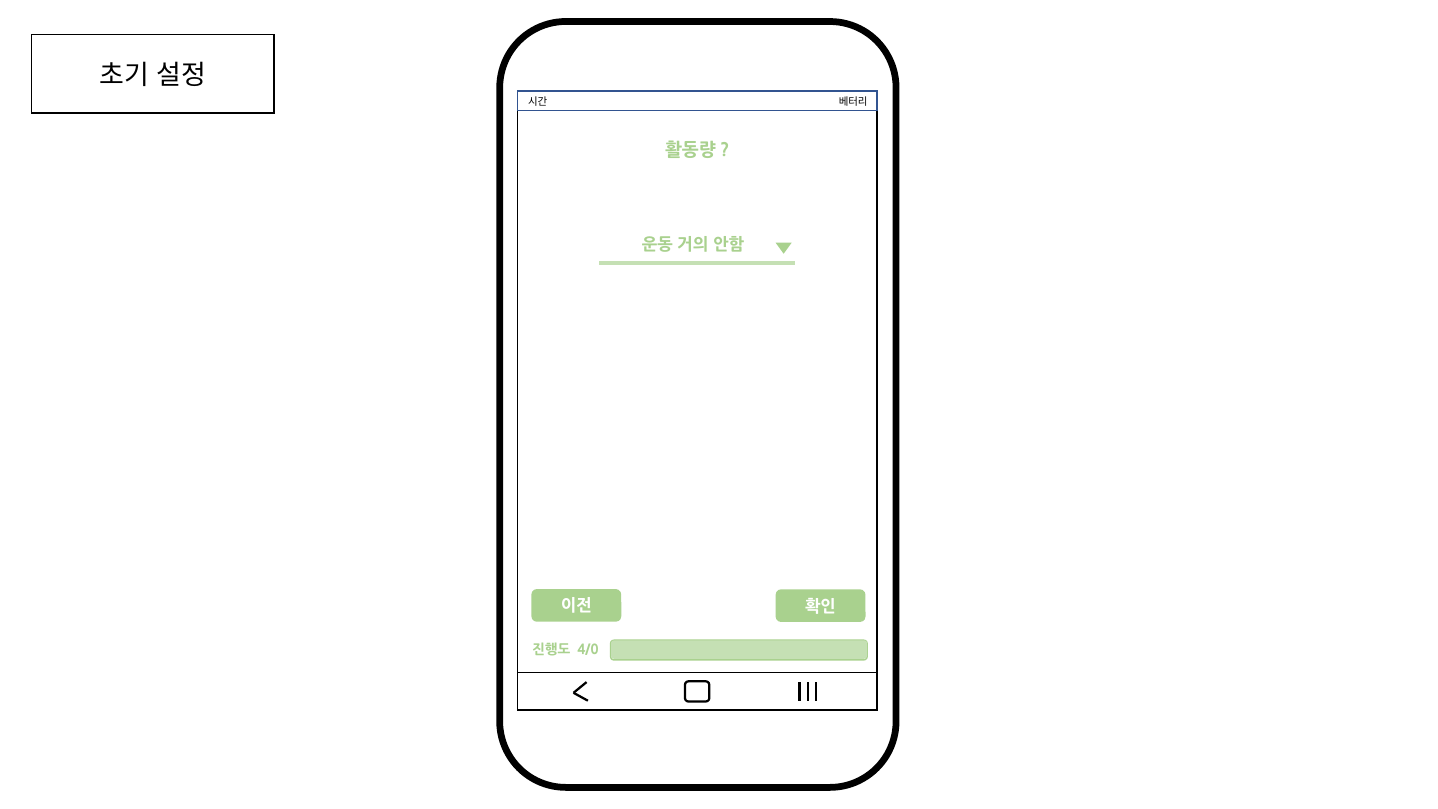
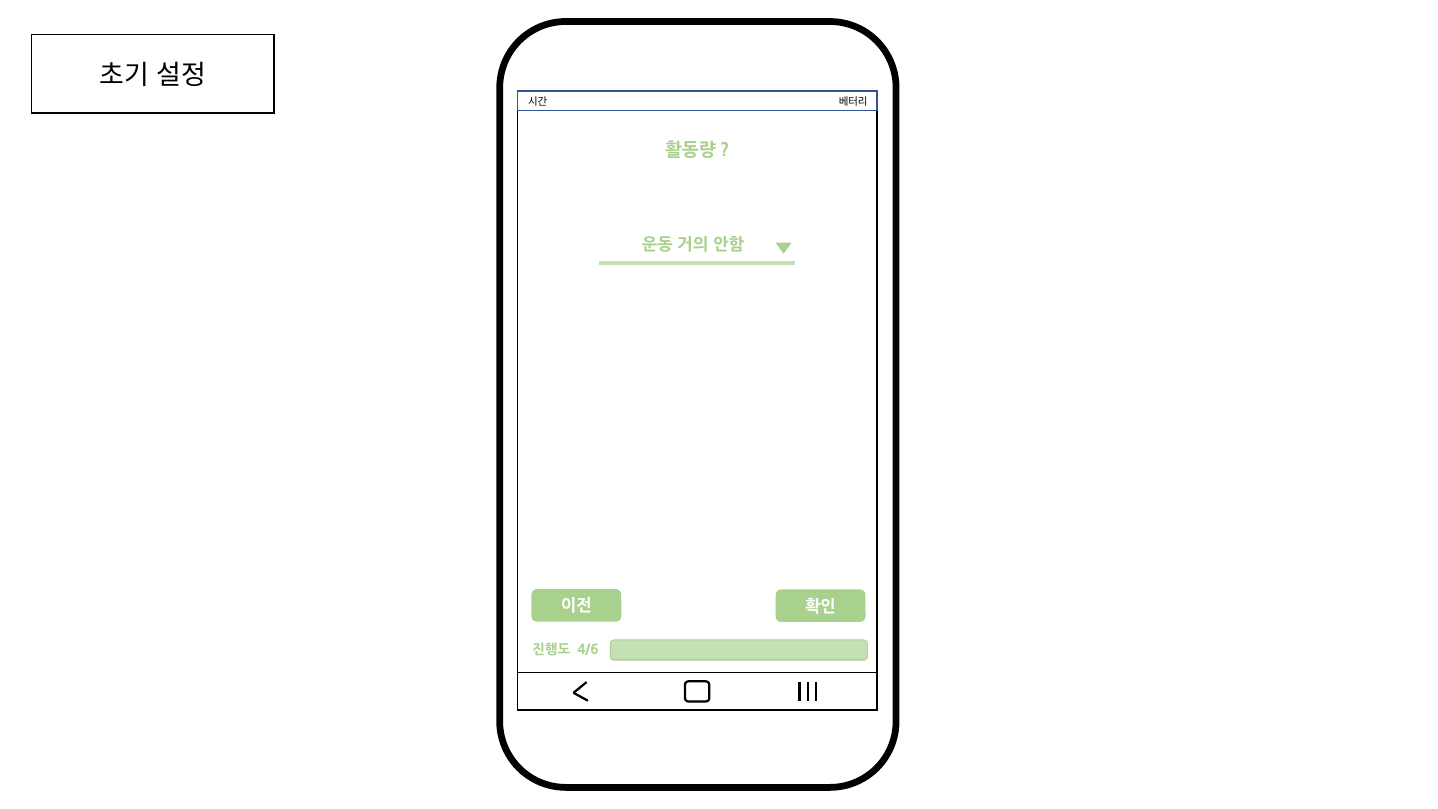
4/0: 4/0 -> 4/6 (588, 650)
